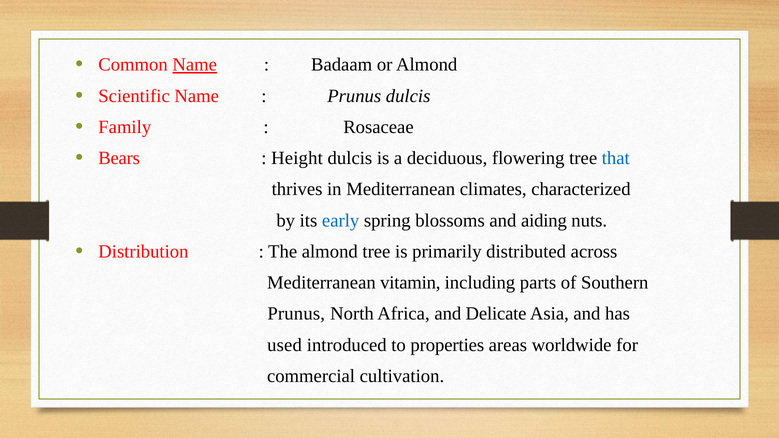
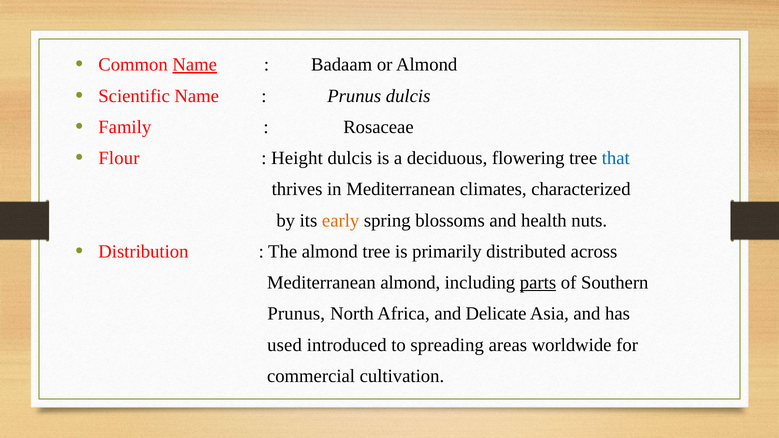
Bears: Bears -> Flour (119, 158)
early colour: blue -> orange (341, 220)
aiding: aiding -> health (544, 220)
Mediterranean vitamin: vitamin -> almond (410, 283)
parts underline: none -> present (538, 283)
properties: properties -> spreading (447, 345)
